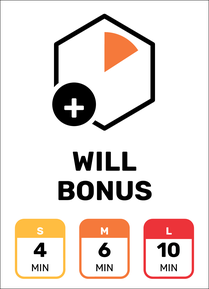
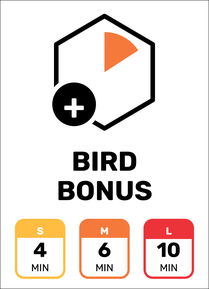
WILL: WILL -> BIRD (105, 162)
